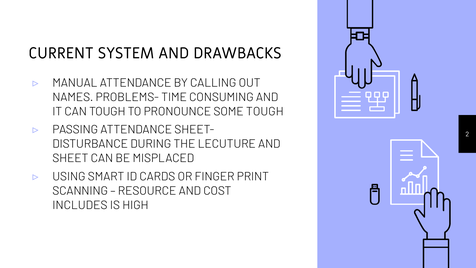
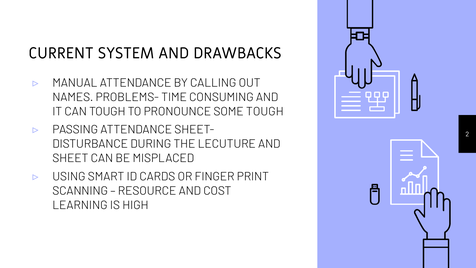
INCLUDES: INCLUDES -> LEARNING (80, 205)
